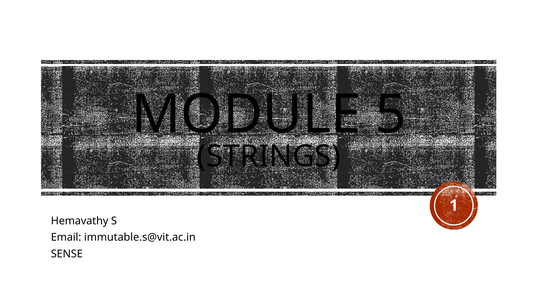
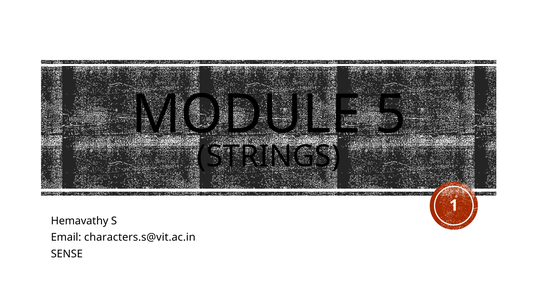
immutable.s@vit.ac.in: immutable.s@vit.ac.in -> characters.s@vit.ac.in (140, 237)
